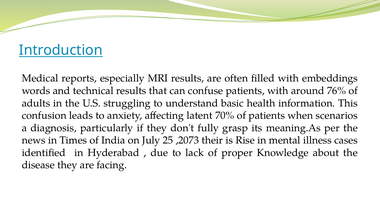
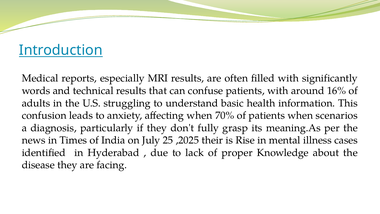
embeddings: embeddings -> significantly (330, 78)
76%: 76% -> 16% (336, 91)
affecting latent: latent -> when (200, 115)
,2073: ,2073 -> ,2025 (187, 140)
